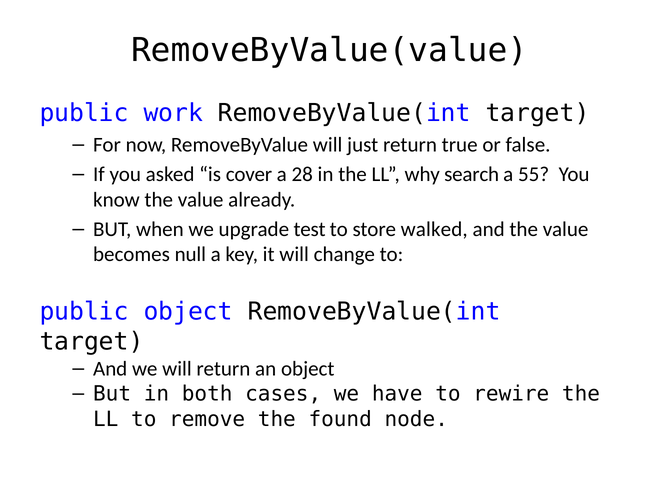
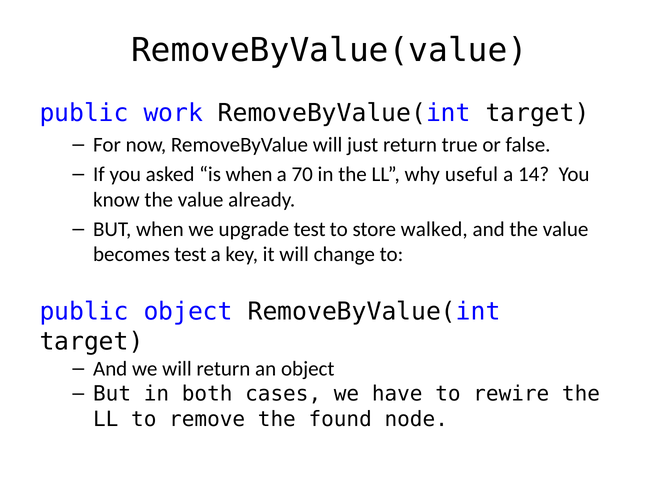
is cover: cover -> when (249, 174)
28: 28 -> 70 (302, 174)
search: search -> useful (471, 174)
55: 55 -> 14 (534, 174)
becomes null: null -> test (190, 255)
